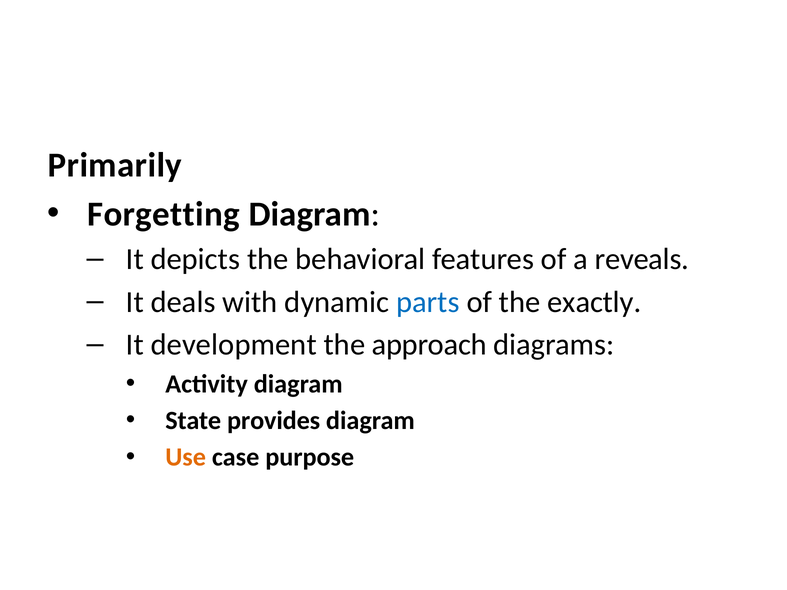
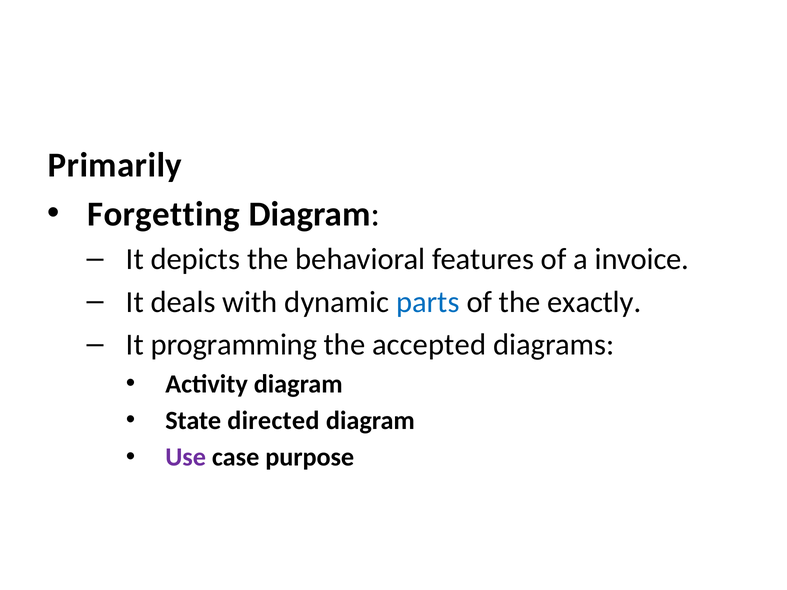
reveals: reveals -> invoice (642, 259)
development: development -> programming (234, 345)
approach: approach -> accepted (429, 345)
provides: provides -> directed (273, 421)
Use colour: orange -> purple (186, 458)
